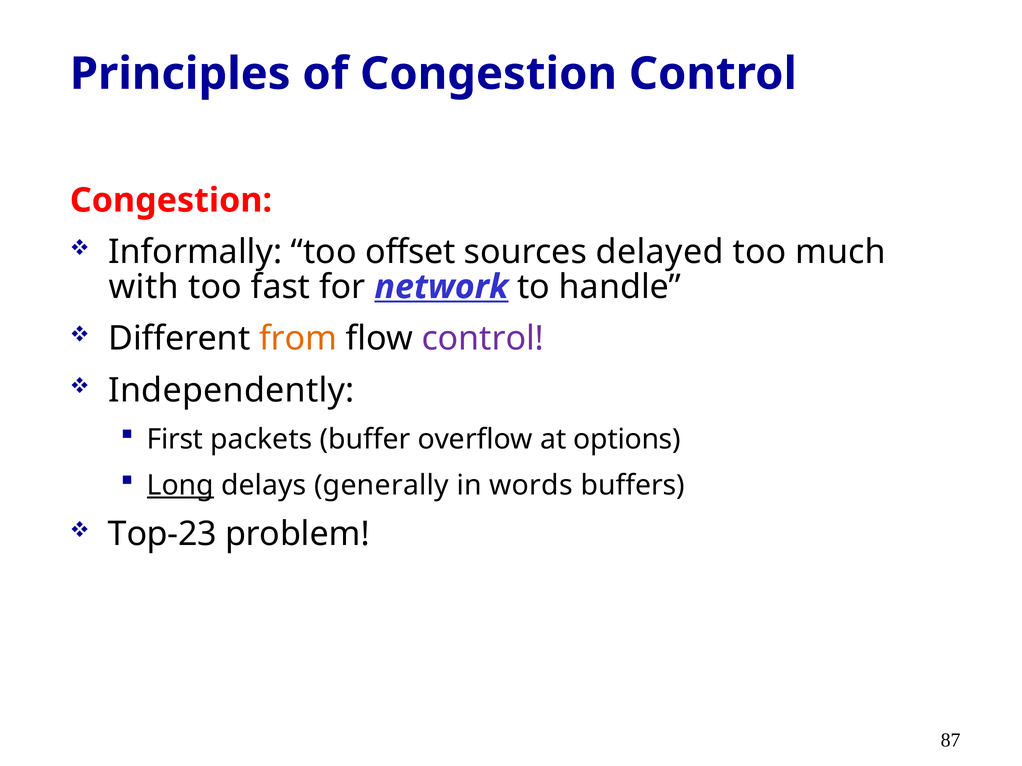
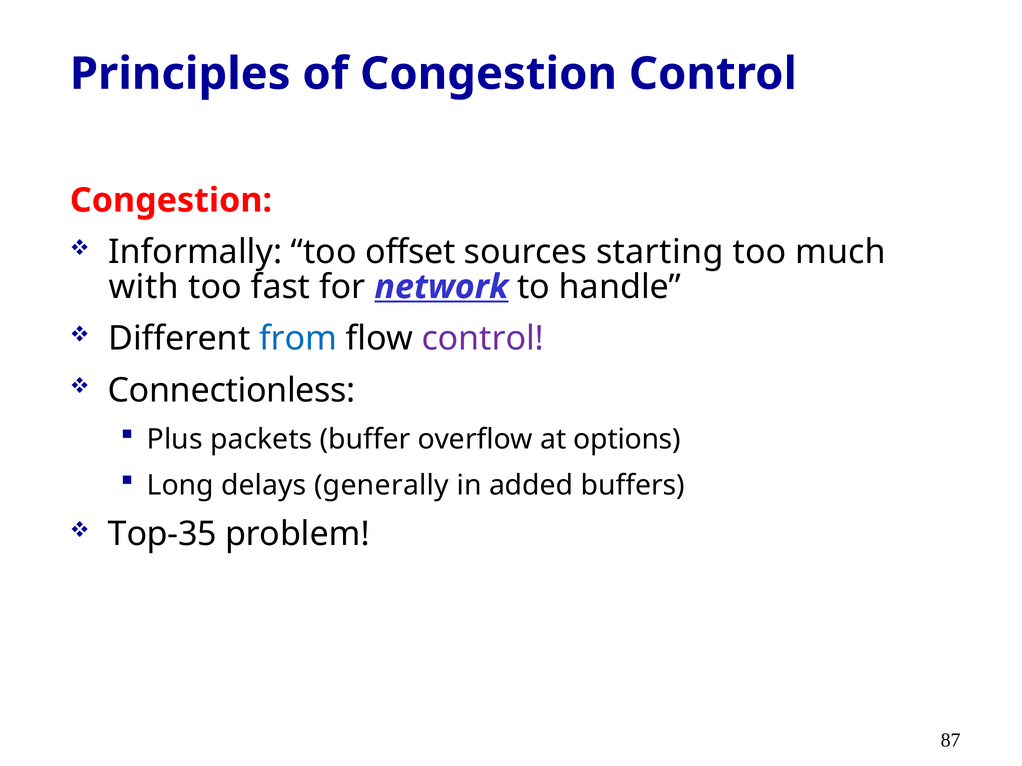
delayed: delayed -> starting (660, 252)
from colour: orange -> blue (298, 339)
Independently: Independently -> Connectionless (232, 391)
First: First -> Plus (175, 440)
Long underline: present -> none (180, 486)
words: words -> added (531, 486)
Top-23: Top-23 -> Top-35 (162, 534)
